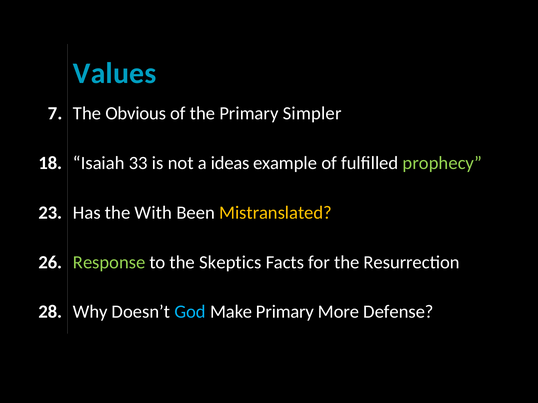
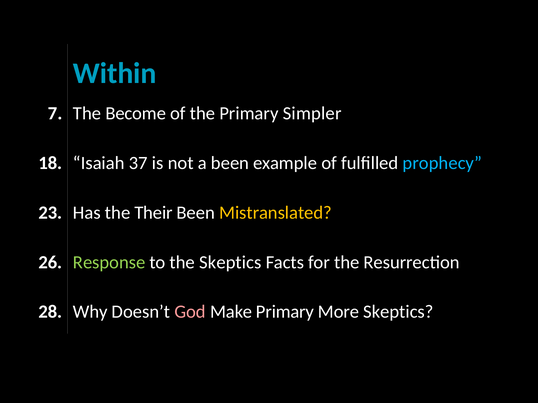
Values: Values -> Within (115, 73)
Obvious: Obvious -> Become (136, 113)
33: 33 -> 37 (138, 163)
a ideas: ideas -> been (230, 163)
prophecy colour: light green -> light blue (442, 163)
With: With -> Their (154, 213)
God colour: light blue -> pink (190, 312)
More Defense: Defense -> Skeptics (398, 312)
